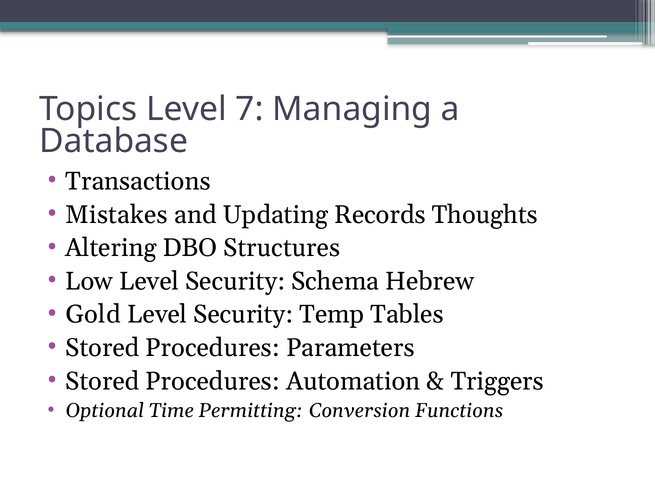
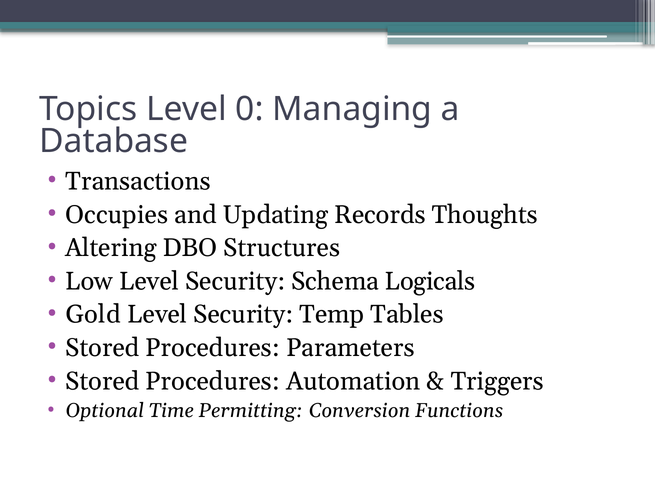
7: 7 -> 0 (250, 109)
Mistakes: Mistakes -> Occupies (117, 215)
Hebrew: Hebrew -> Logicals (430, 281)
